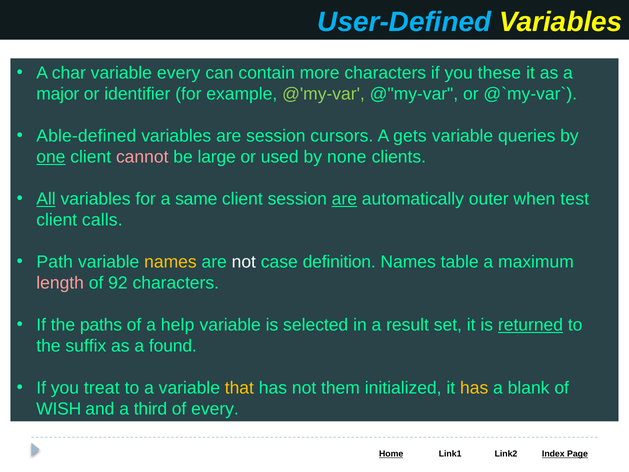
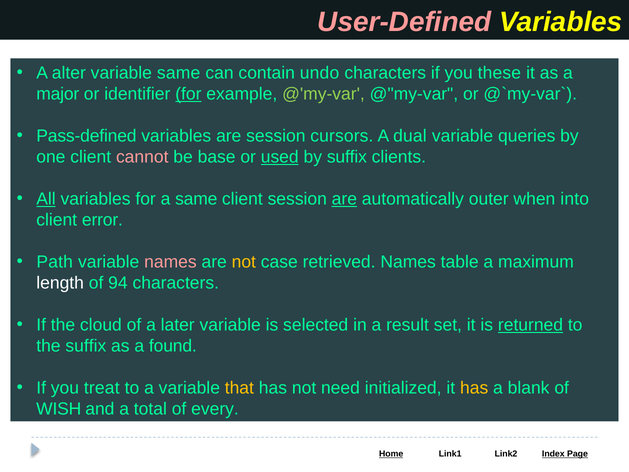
User-Defined colour: light blue -> pink (404, 22)
char: char -> alter (69, 73)
variable every: every -> same (179, 73)
more: more -> undo (320, 73)
for underline: none -> present (188, 94)
Able-defined: Able-defined -> Pass-defined (86, 136)
gets: gets -> dual (410, 136)
one underline: present -> none (51, 157)
large: large -> base (217, 157)
used underline: none -> present (280, 157)
by none: none -> suffix (347, 157)
test: test -> into (575, 199)
calls: calls -> error (102, 220)
names colour: yellow -> pink (170, 262)
not colour: white -> yellow (244, 262)
definition: definition -> retrieved (339, 262)
length colour: pink -> white (60, 283)
92: 92 -> 94 (118, 283)
paths: paths -> cloud (101, 325)
help: help -> later (178, 325)
them: them -> need (340, 388)
third: third -> total (150, 409)
